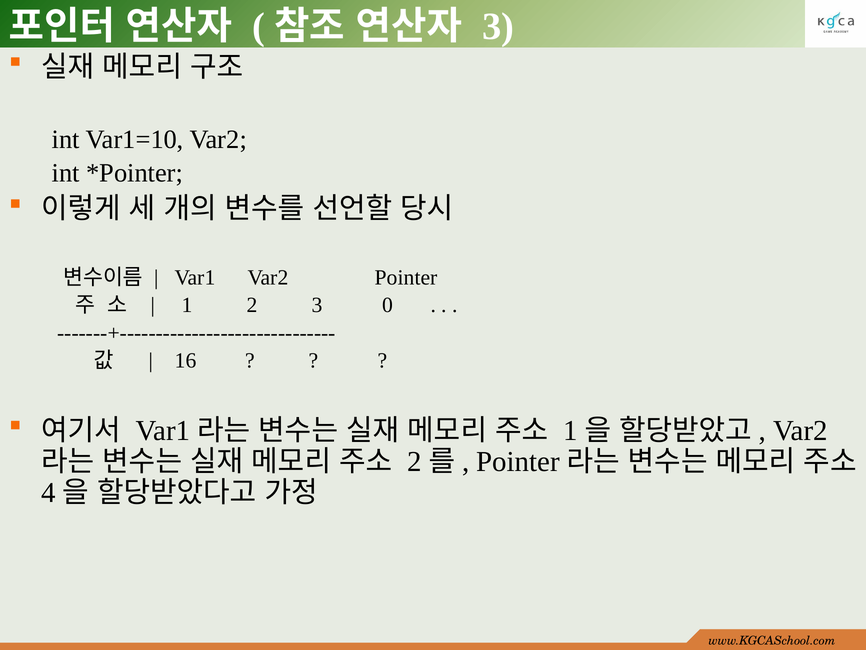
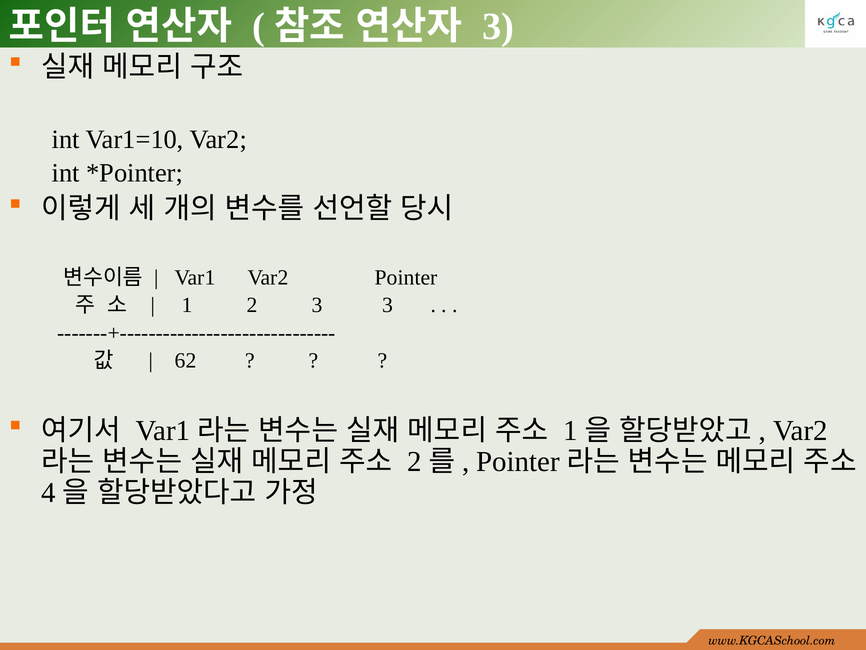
3 0: 0 -> 3 (387, 305)
16: 16 -> 62 (186, 360)
